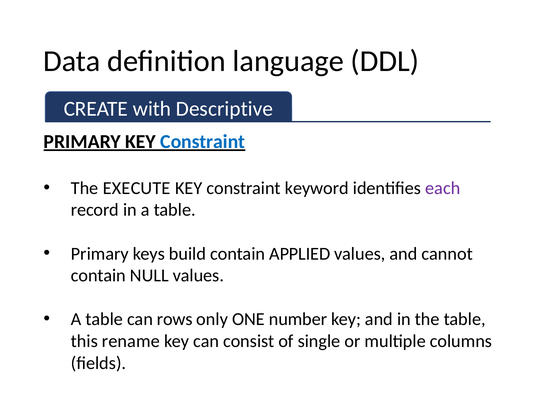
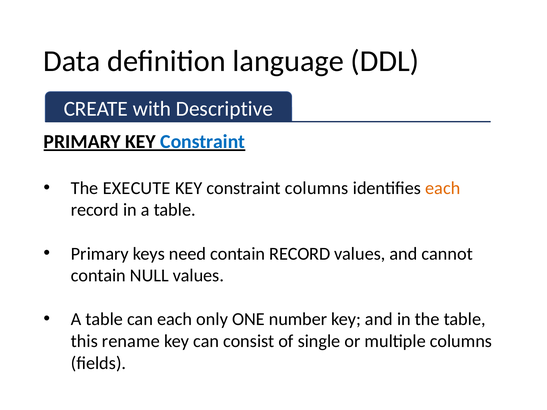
constraint keyword: keyword -> columns (317, 188)
each colour: purple -> orange (443, 188)
build: build -> need (188, 254)
contain APPLIED: APPLIED -> RECORD (300, 254)
can rows: rows -> each (175, 319)
